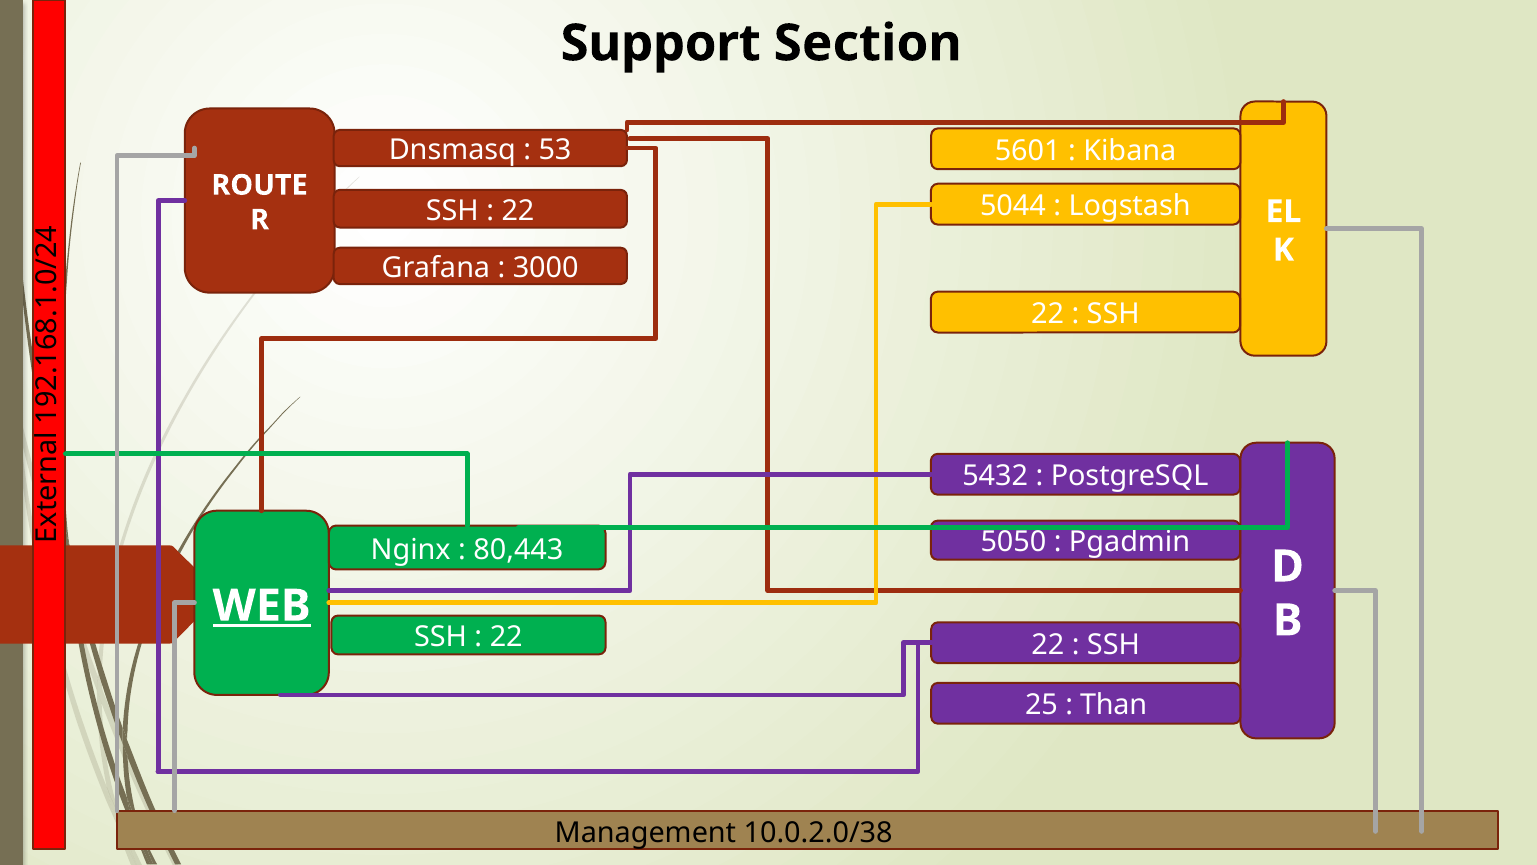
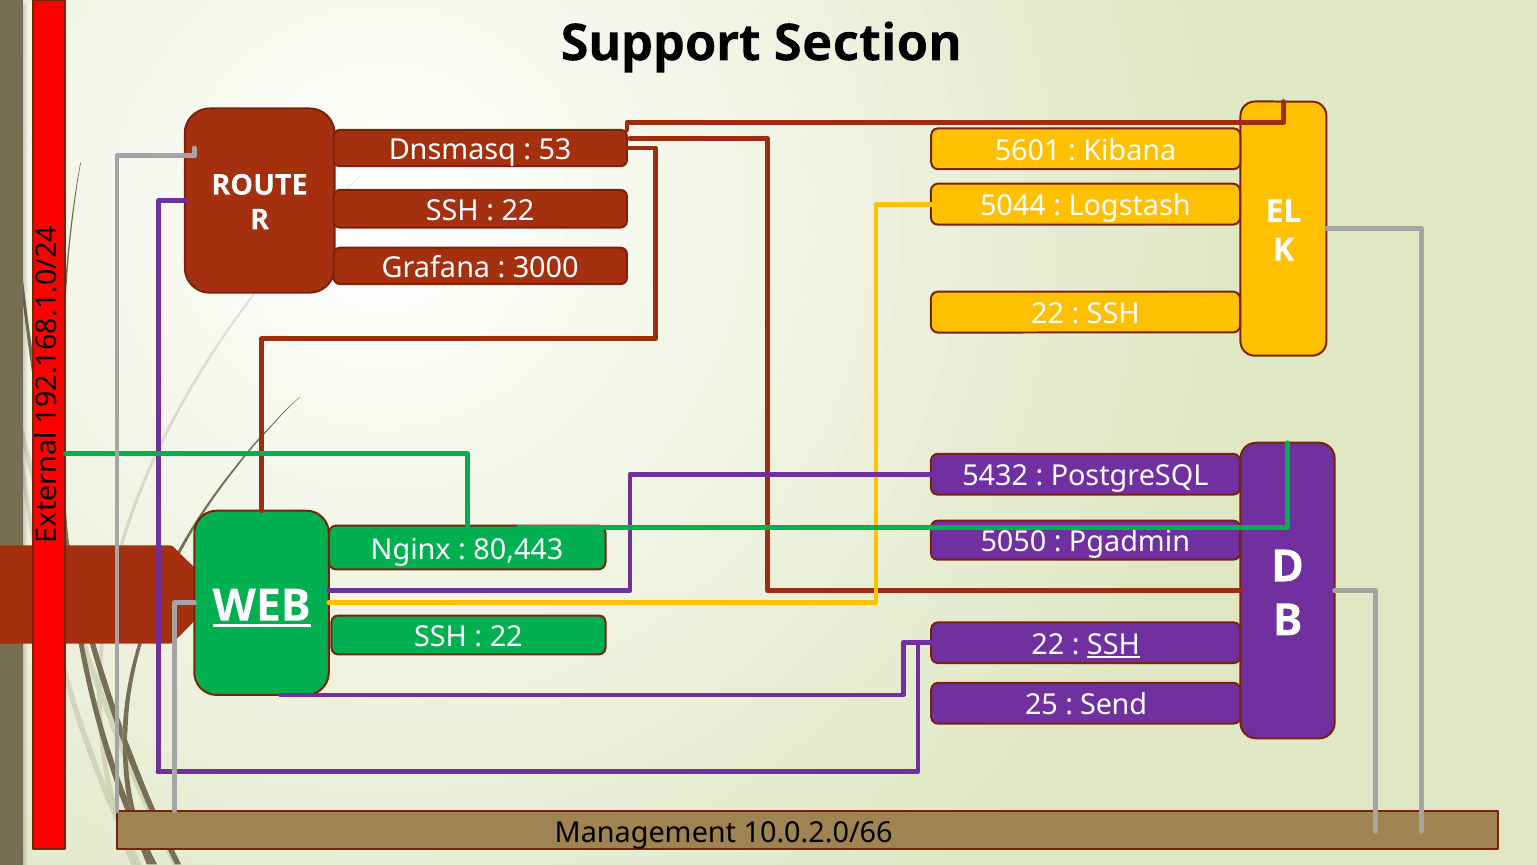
SSH underline: none -> present (1113, 644)
Than: Than -> Send (1114, 705)
10.0.2.0/38: 10.0.2.0/38 -> 10.0.2.0/66 (818, 832)
